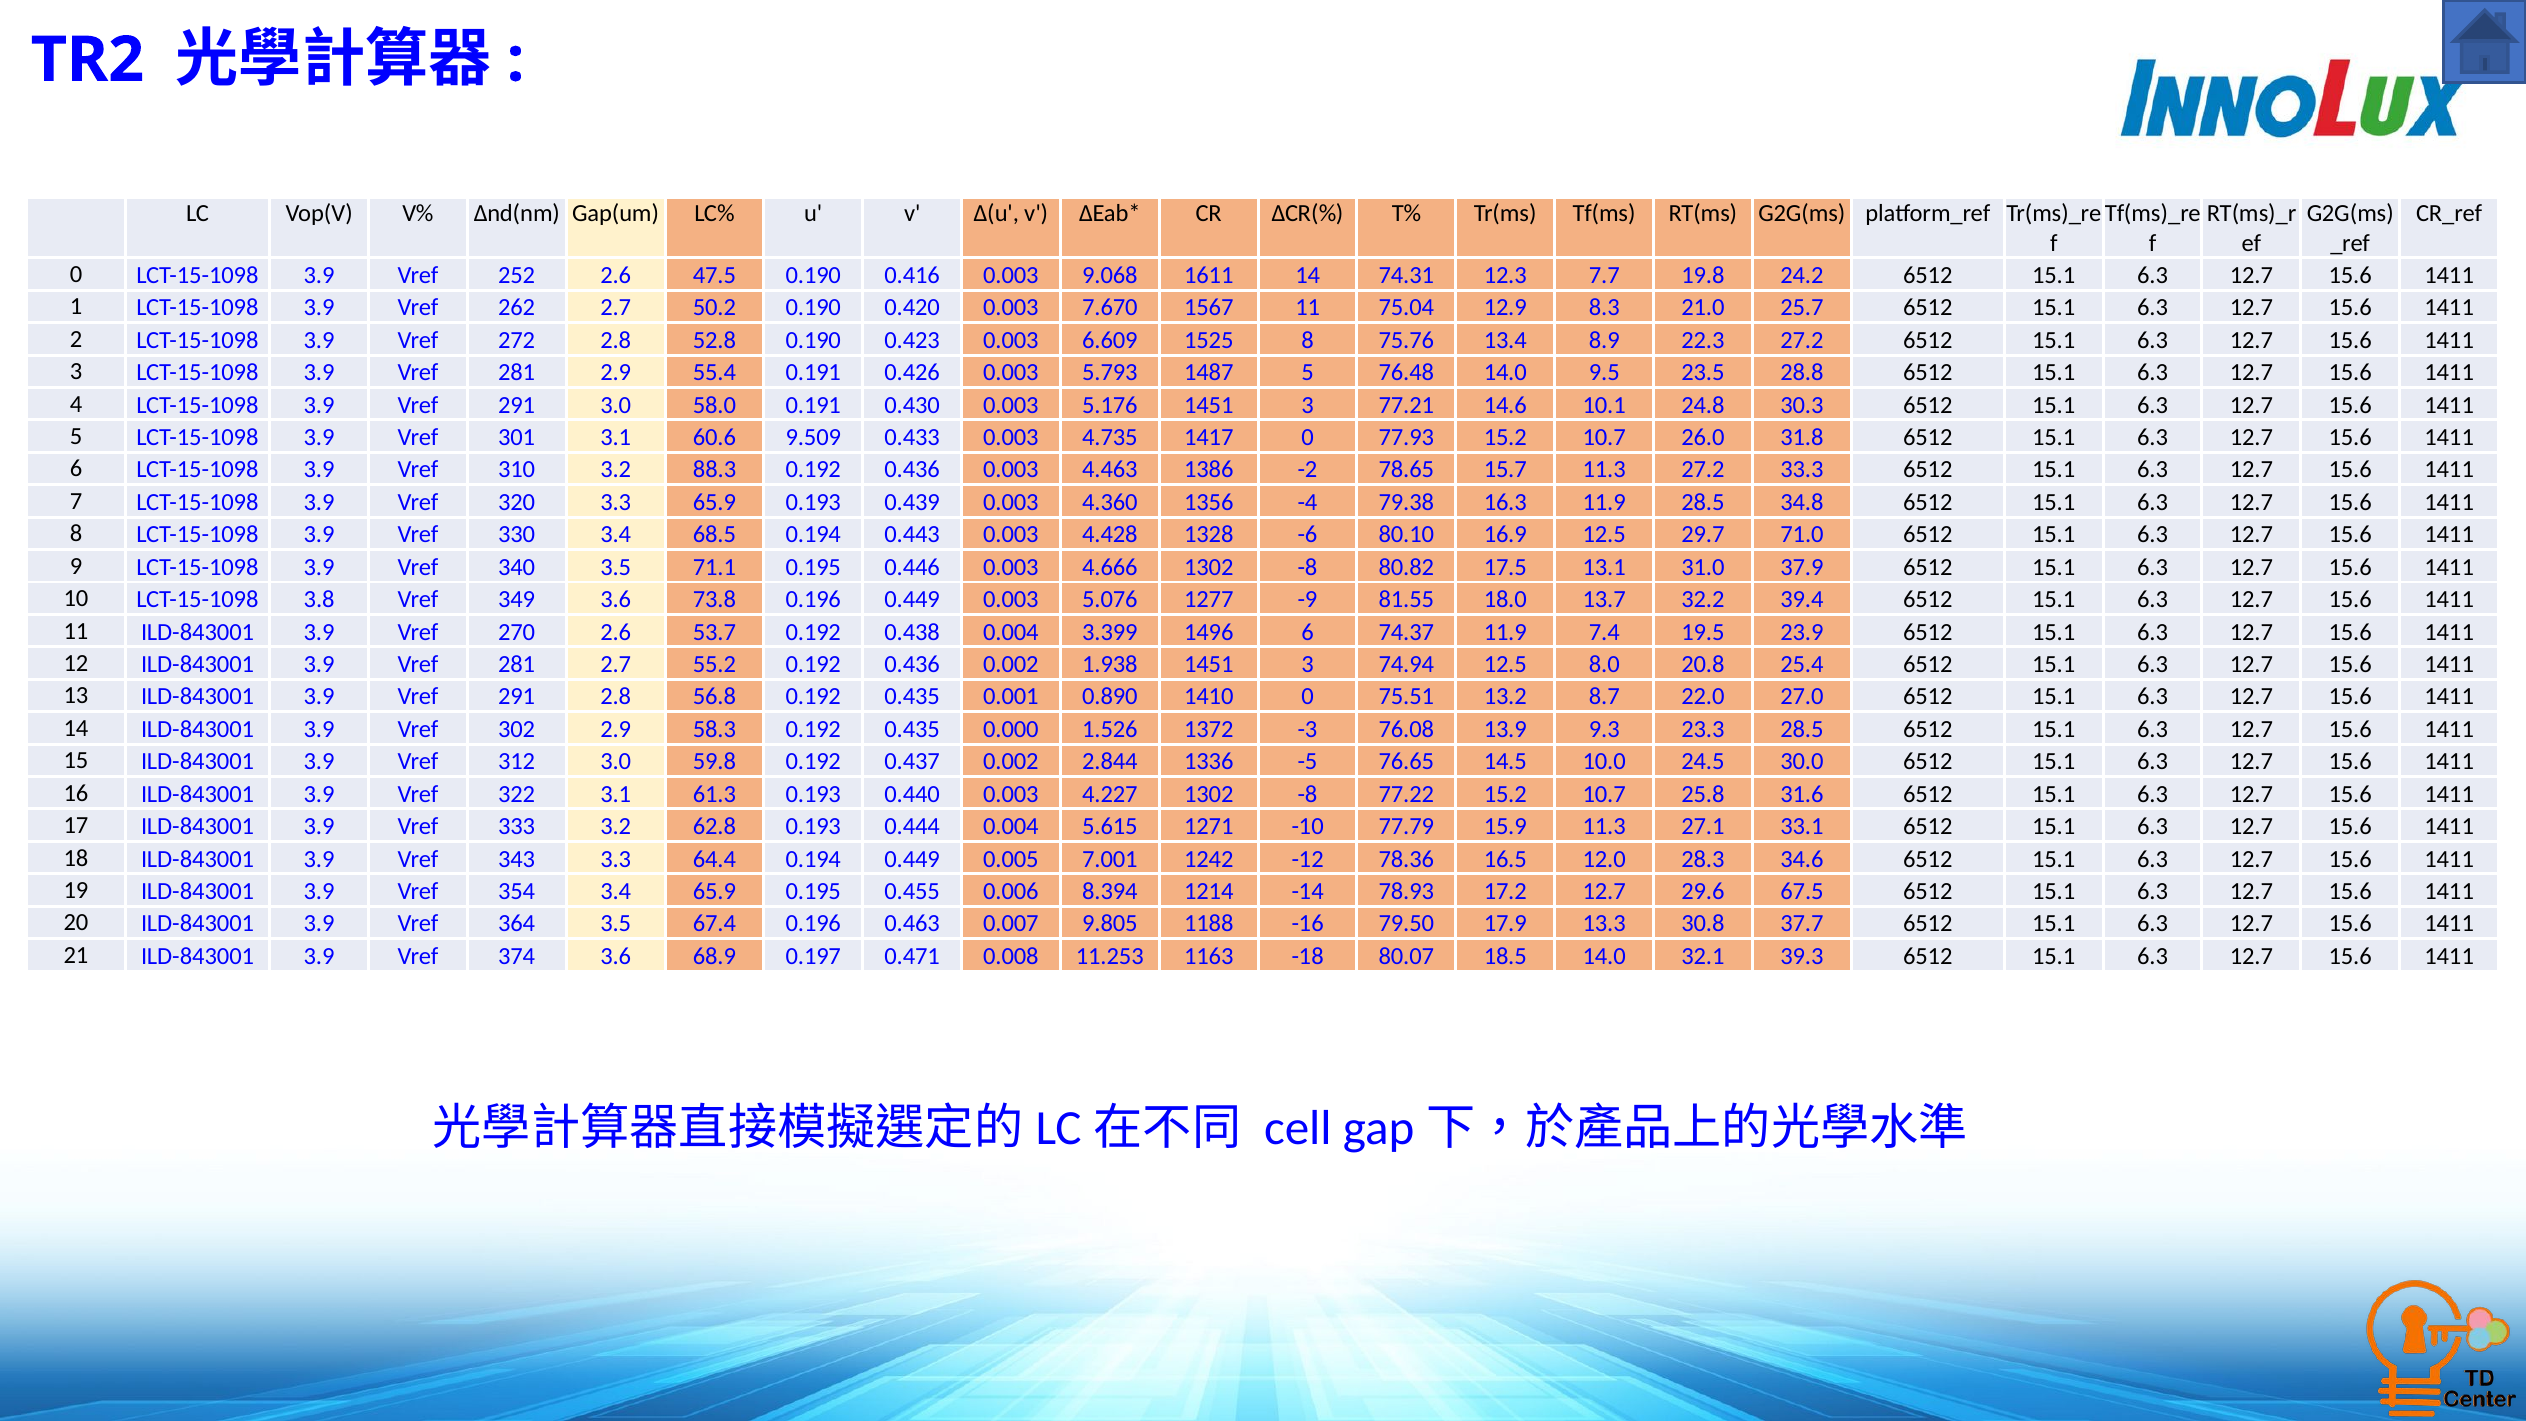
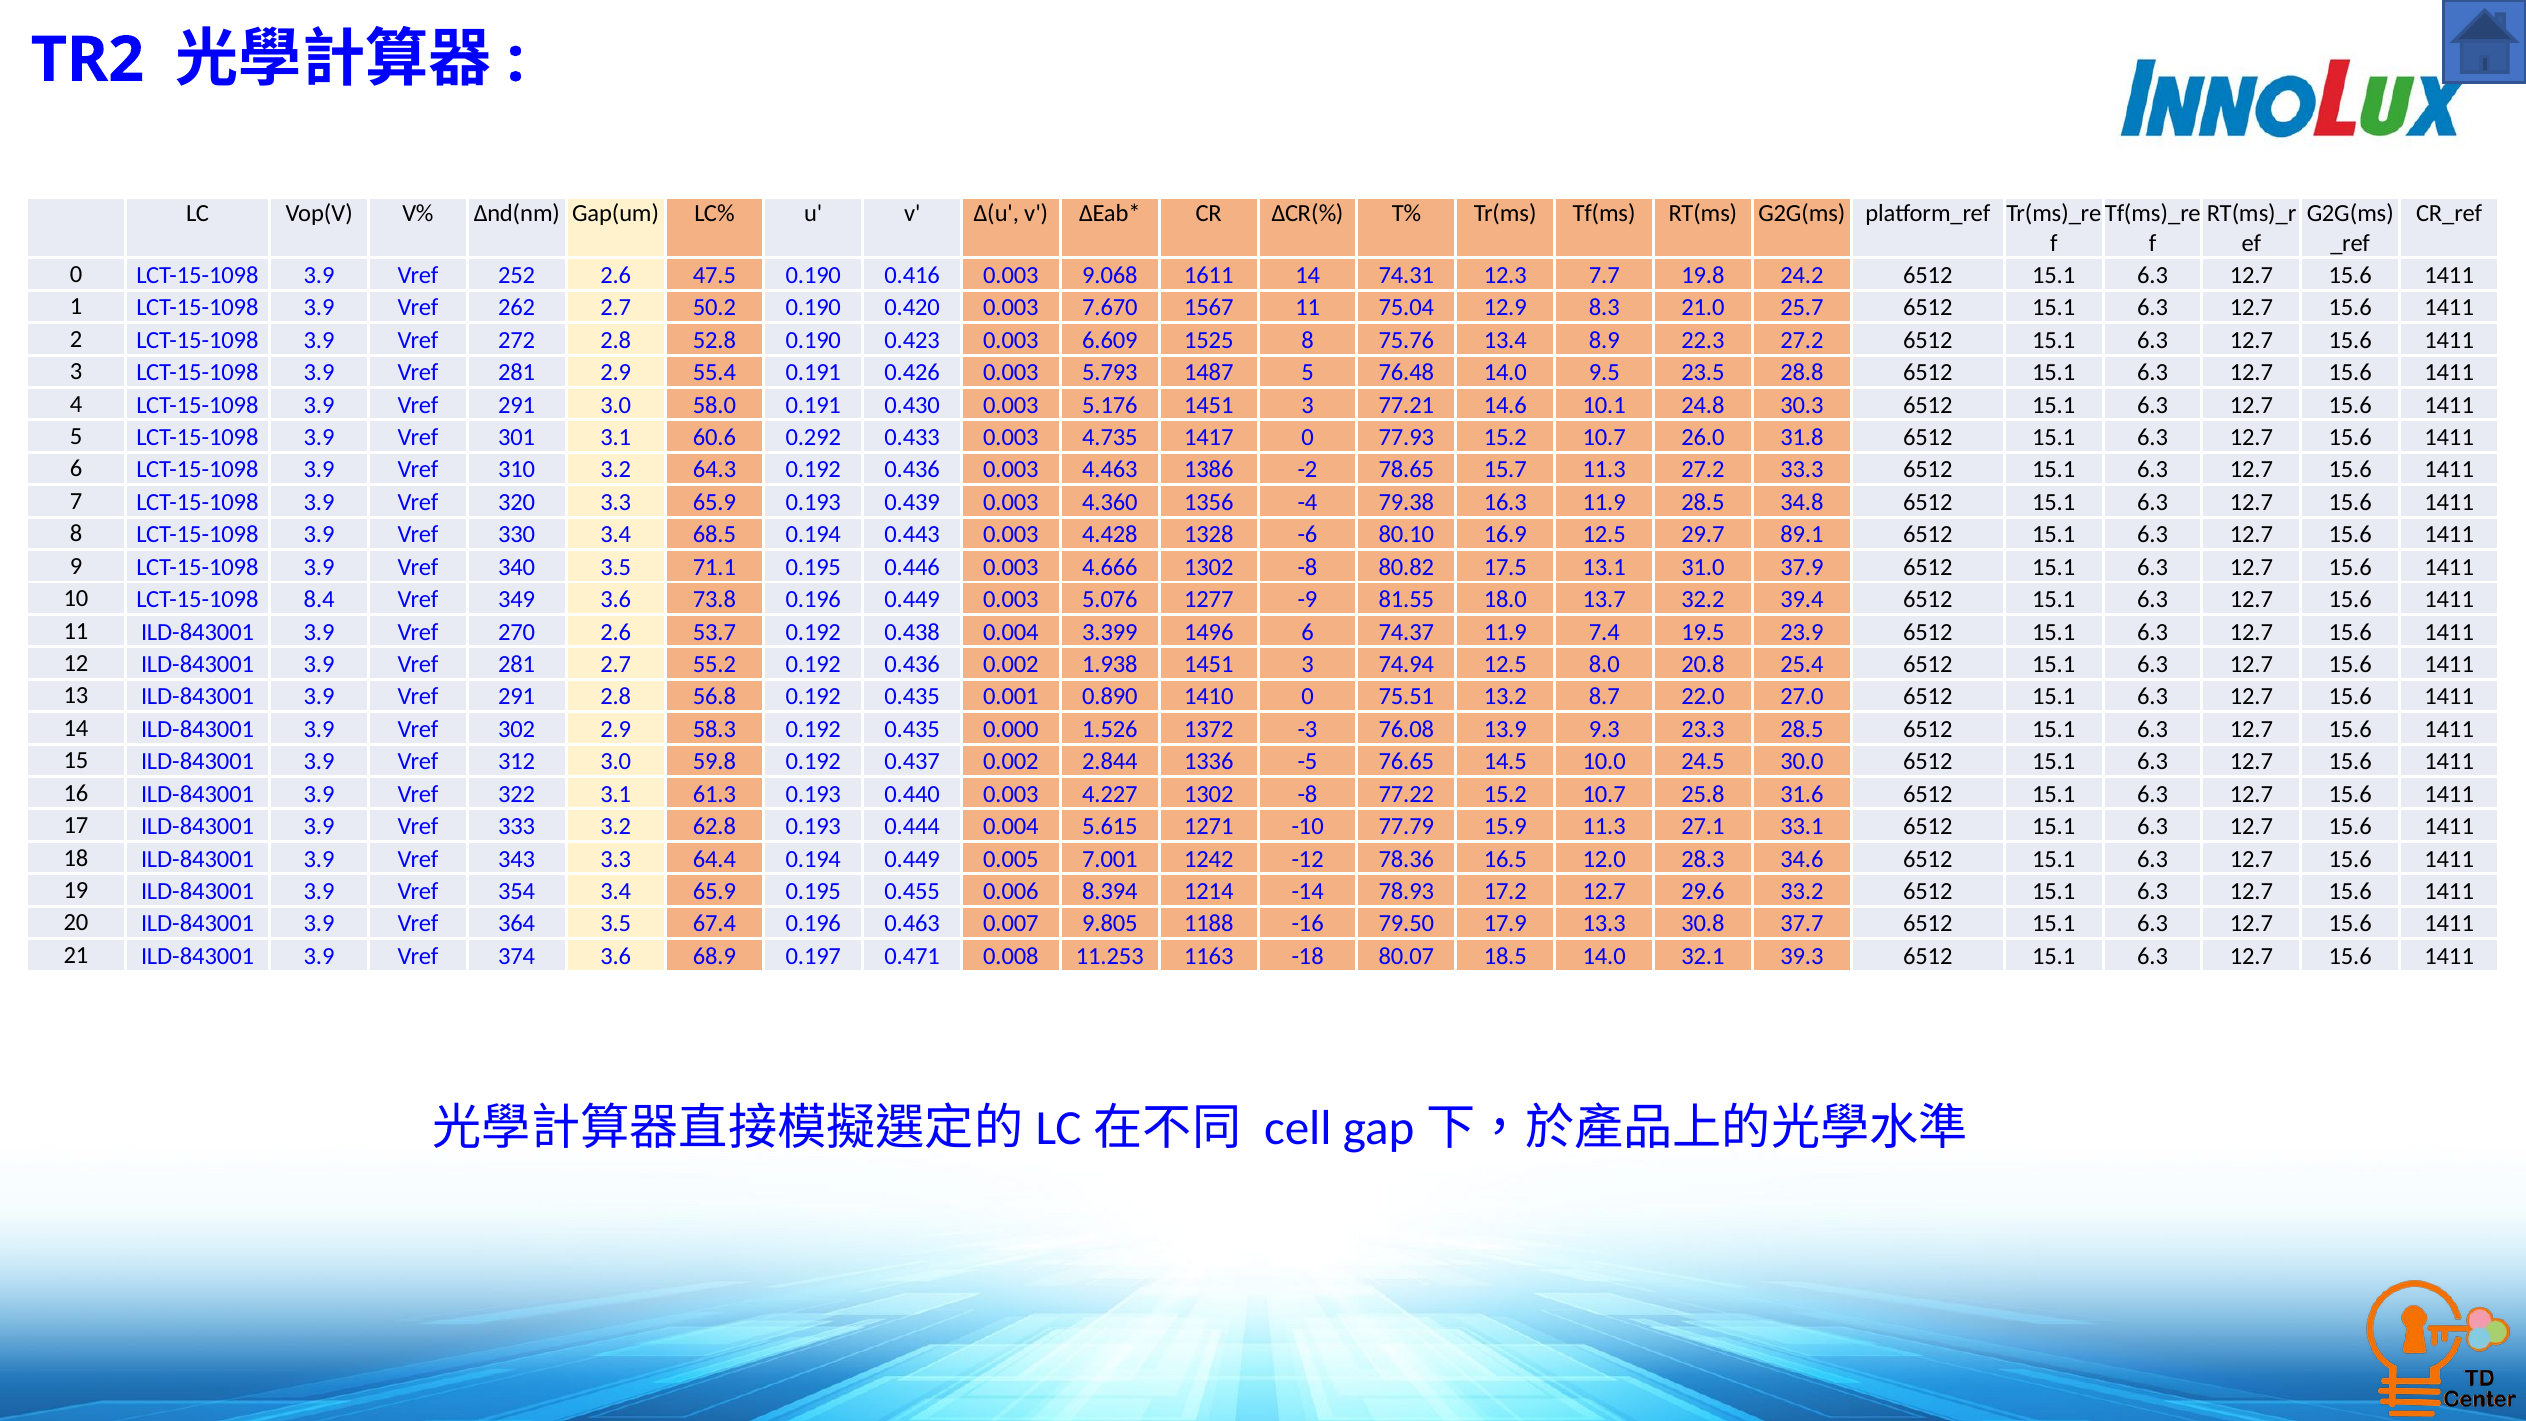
9.509: 9.509 -> 0.292 (813, 437)
88.3: 88.3 -> 64.3 (715, 470)
71.0: 71.0 -> 89.1 (1802, 535)
3.8: 3.8 -> 8.4 (319, 600)
67.5: 67.5 -> 33.2 (1802, 891)
